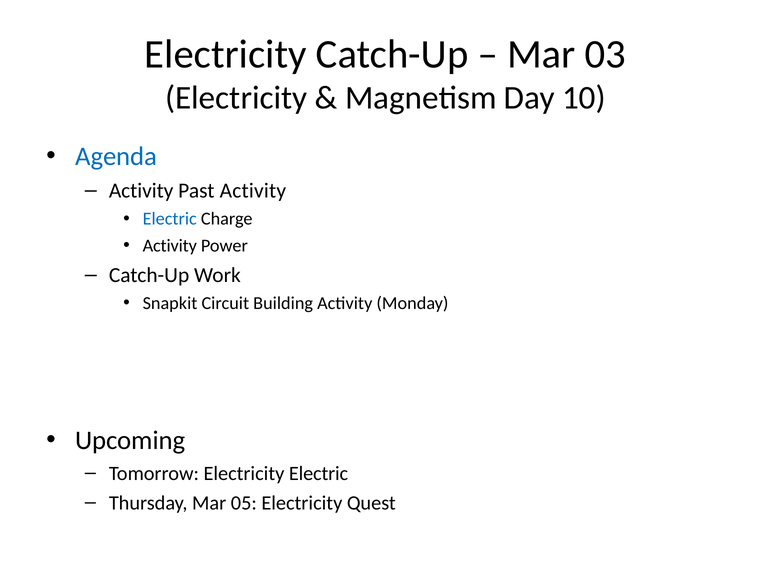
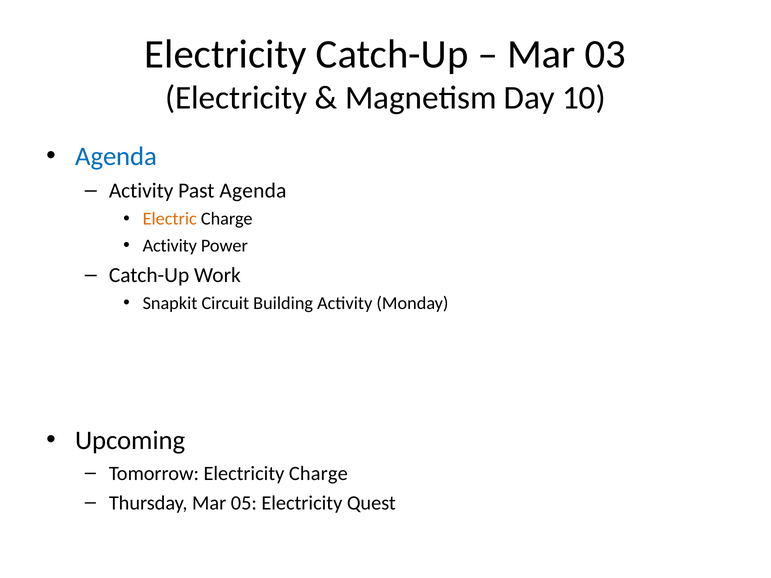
Past Activity: Activity -> Agenda (253, 191)
Electric colour: blue -> orange (170, 219)
Electricity Electric: Electric -> Charge (318, 474)
